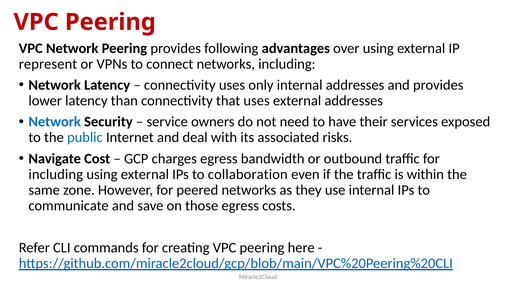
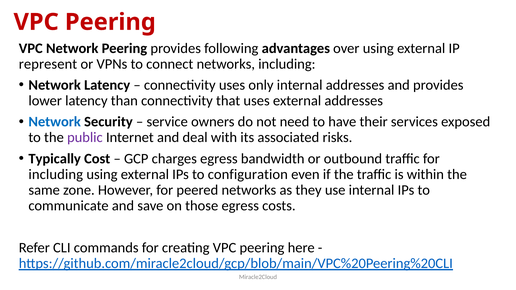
public colour: blue -> purple (85, 138)
Navigate: Navigate -> Typically (55, 159)
collaboration: collaboration -> configuration (248, 174)
